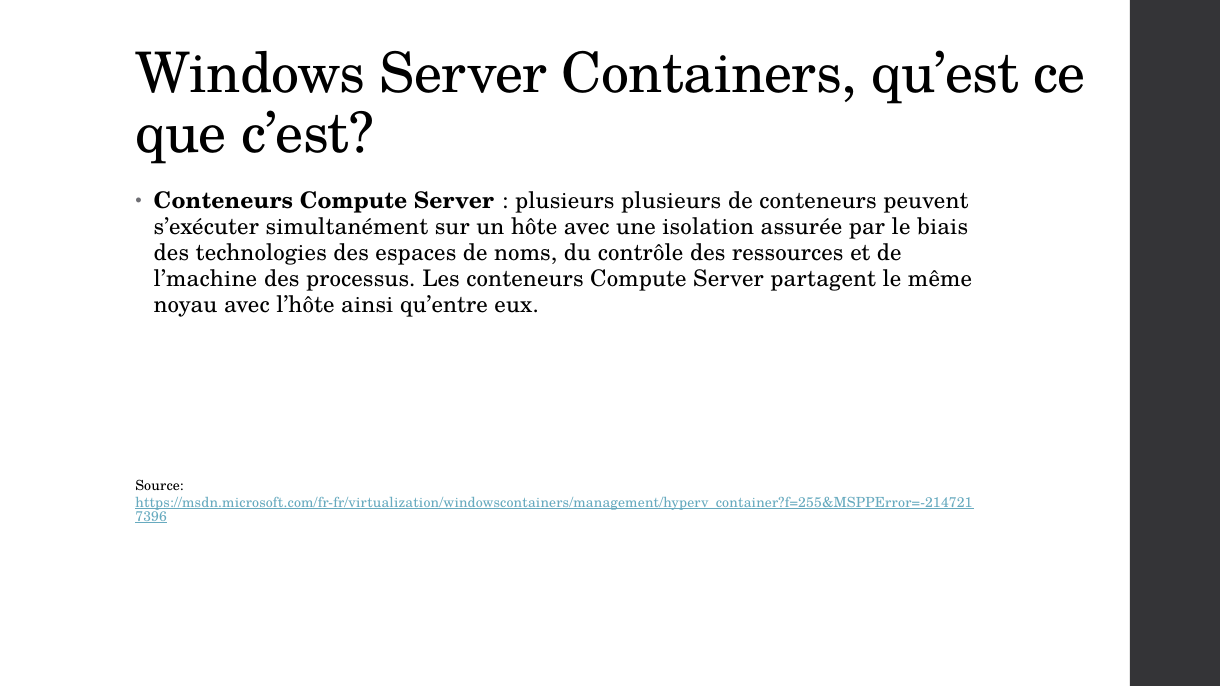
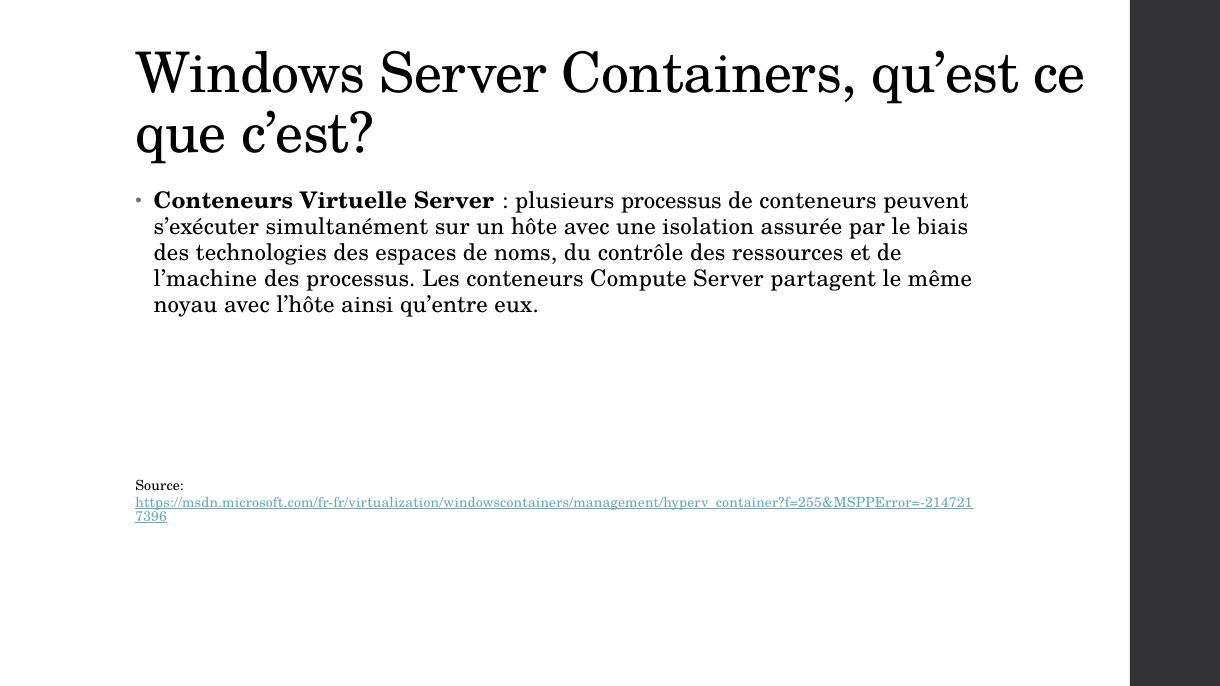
Compute: Compute -> Virtuelle (353, 201)
plusieurs plusieurs: plusieurs -> processus (671, 201)
